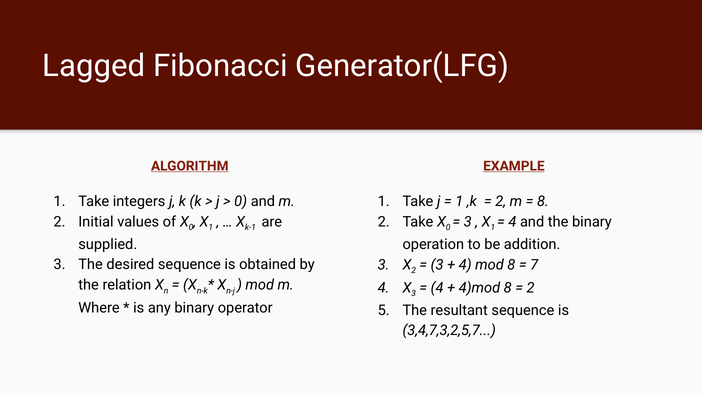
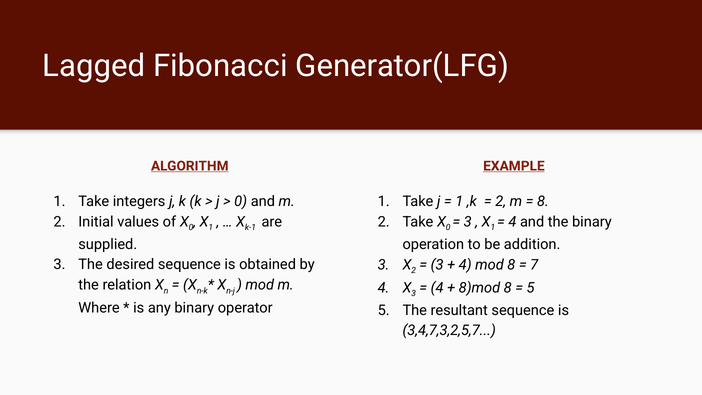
4)mod: 4)mod -> 8)mod (479, 288)
2: 2 -> 5 (531, 288)
